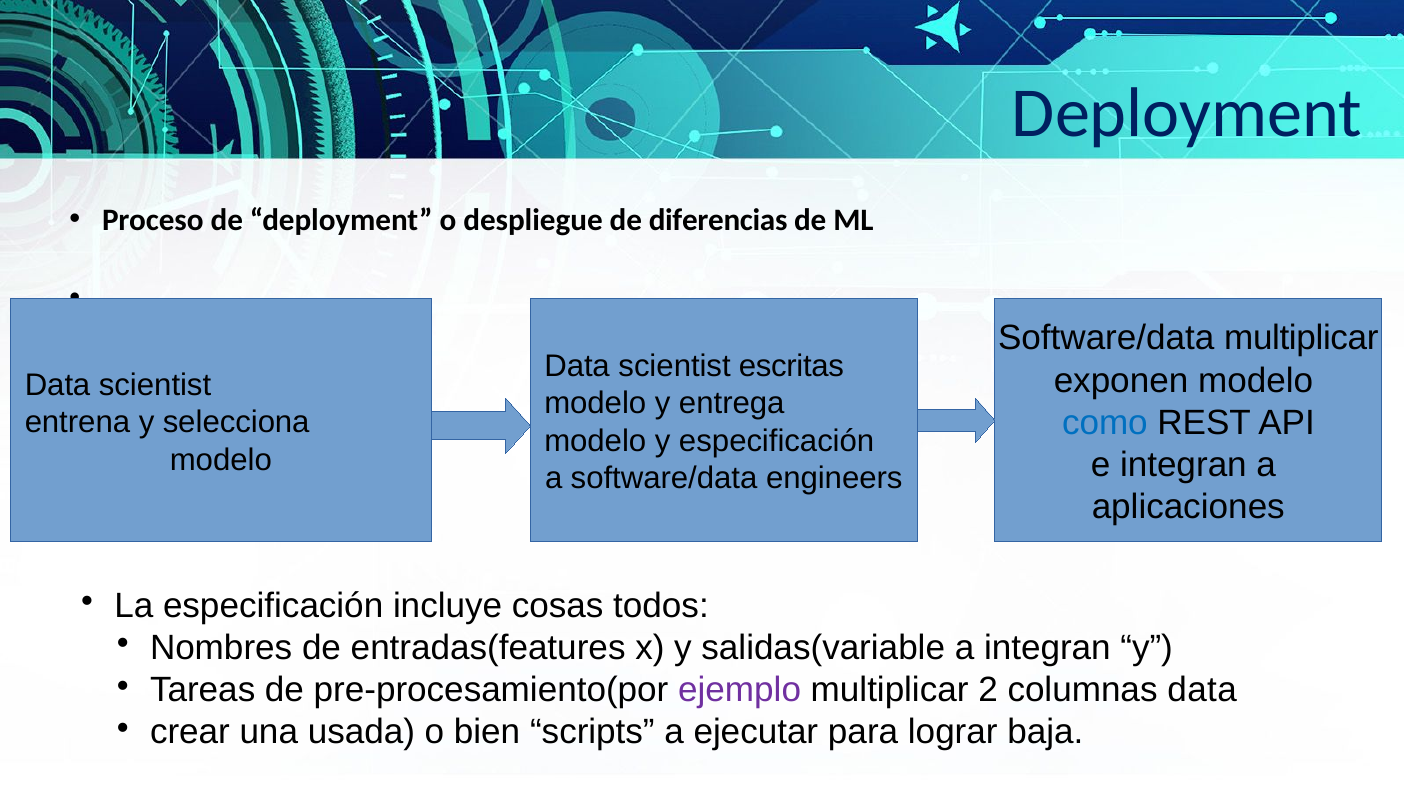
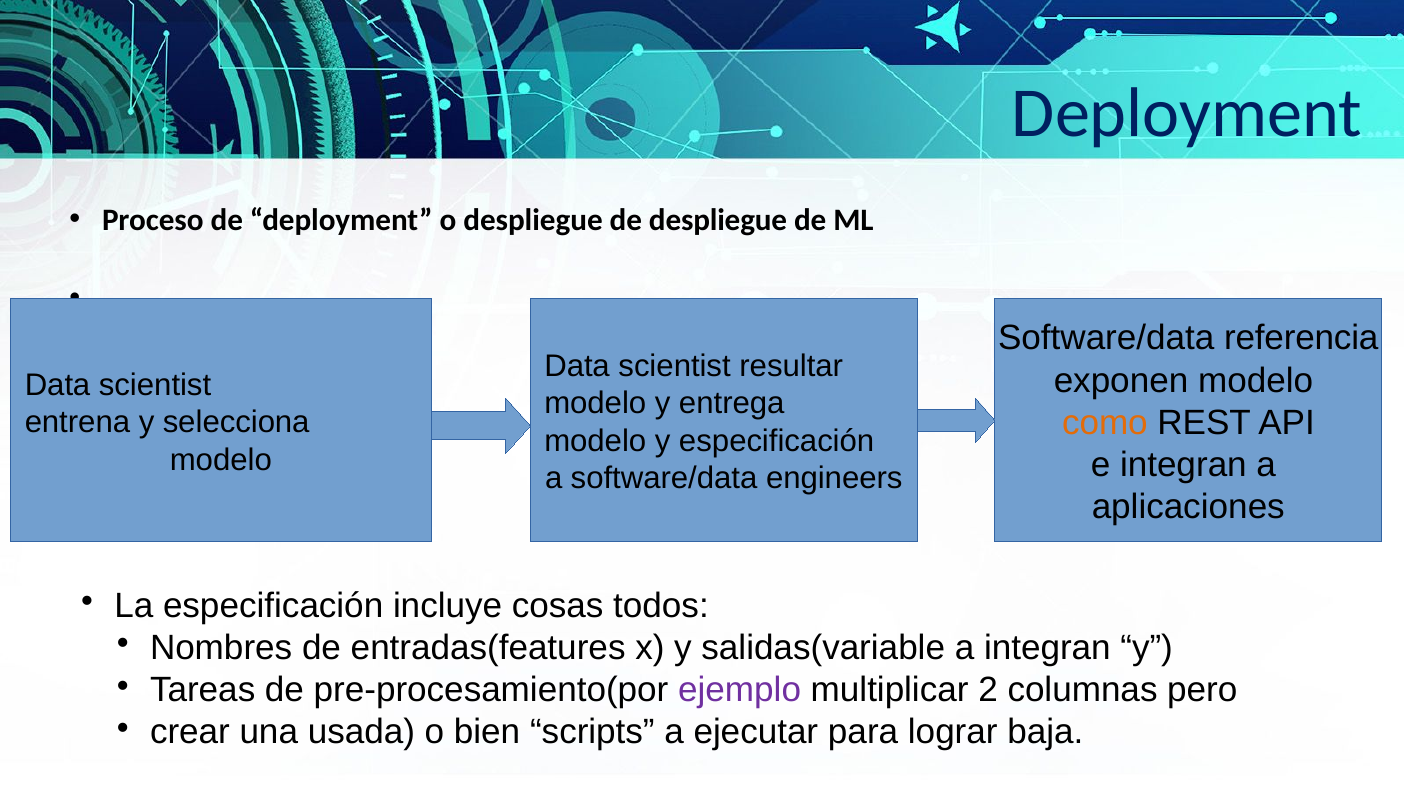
de diferencias: diferencias -> despliegue (718, 220)
Software/data multiplicar: multiplicar -> referencia (1301, 338)
escritas: escritas -> resultar (791, 366)
como colour: blue -> orange (1105, 422)
columnas data: data -> pero (1202, 690)
